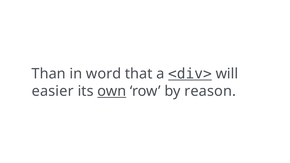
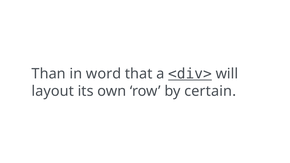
easier: easier -> layout (53, 91)
own underline: present -> none (112, 91)
reason: reason -> certain (210, 91)
